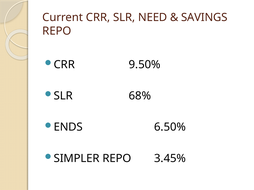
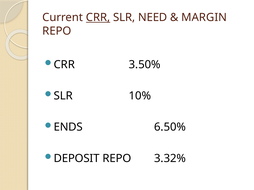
CRR underline: none -> present (98, 18)
SAVINGS: SAVINGS -> MARGIN (204, 18)
9.50%: 9.50% -> 3.50% (145, 65)
68%: 68% -> 10% (140, 96)
SIMPLER: SIMPLER -> DEPOSIT (77, 159)
3.45%: 3.45% -> 3.32% (170, 159)
